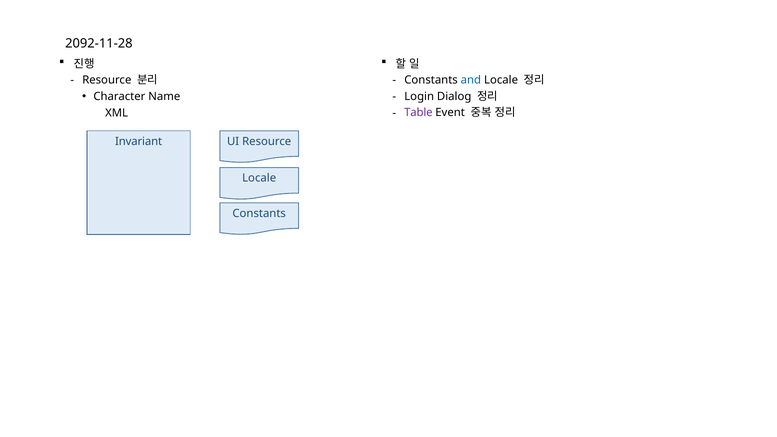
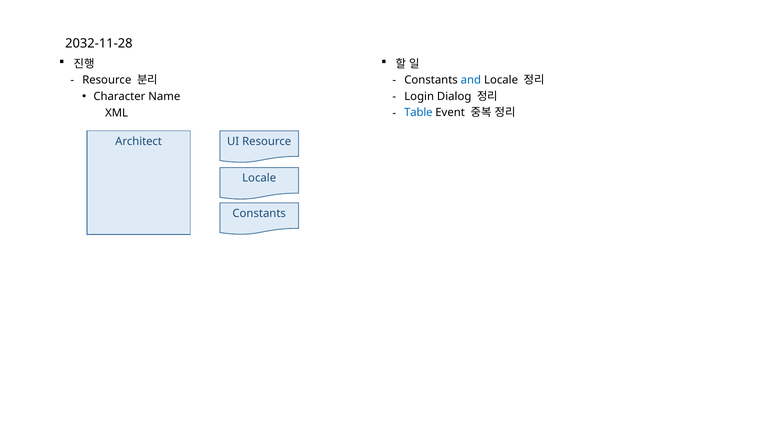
2092-11-28: 2092-11-28 -> 2032-11-28 (99, 43)
Table colour: purple -> blue (418, 113)
Invariant: Invariant -> Architect (139, 141)
